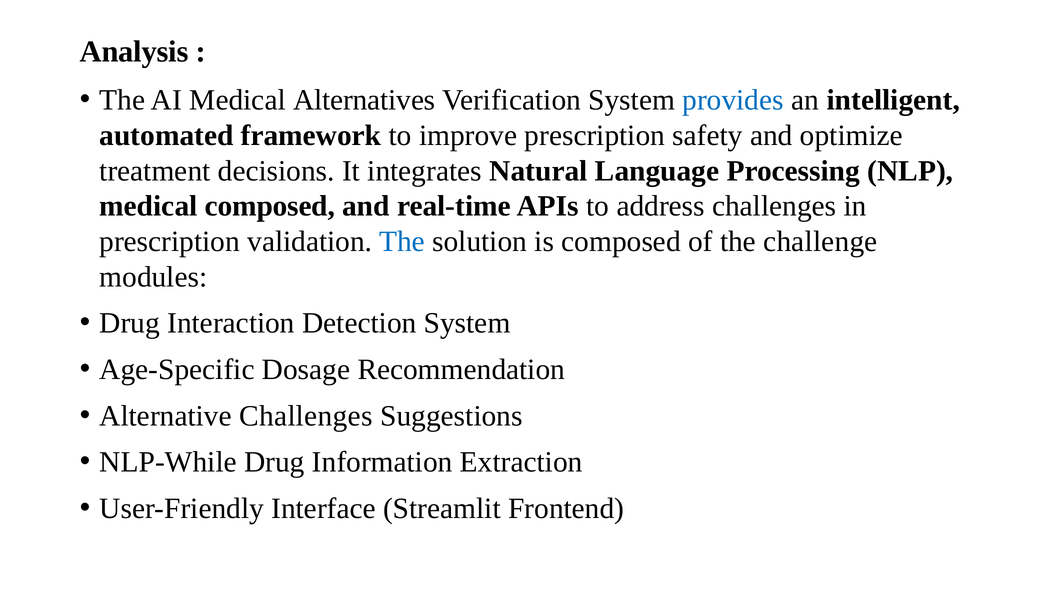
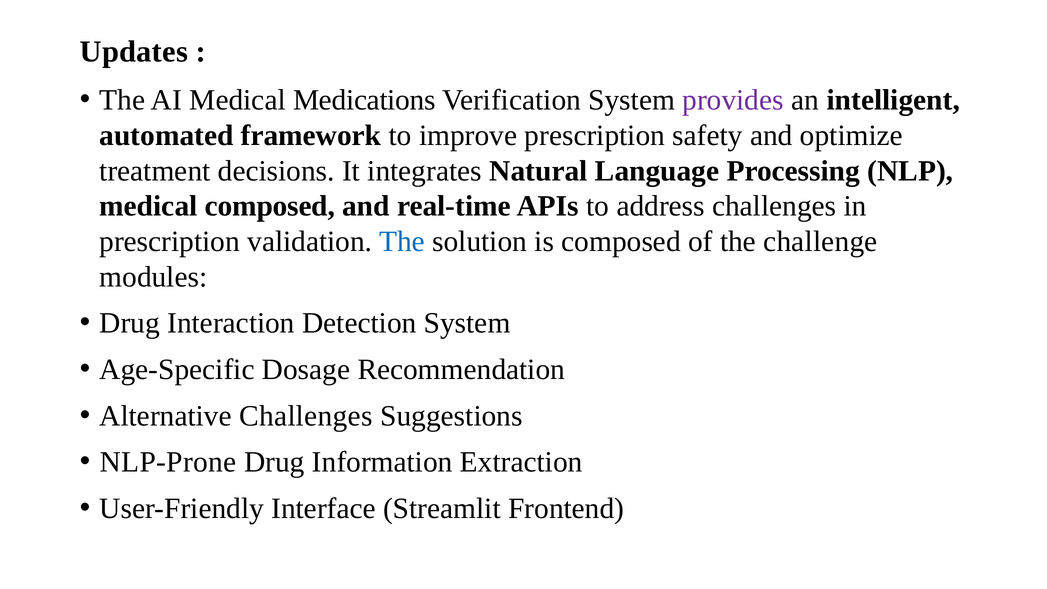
Analysis: Analysis -> Updates (134, 52)
Alternatives: Alternatives -> Medications (364, 100)
provides colour: blue -> purple (733, 100)
NLP-While: NLP-While -> NLP-Prone (168, 462)
